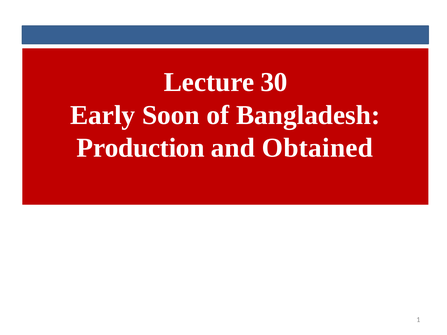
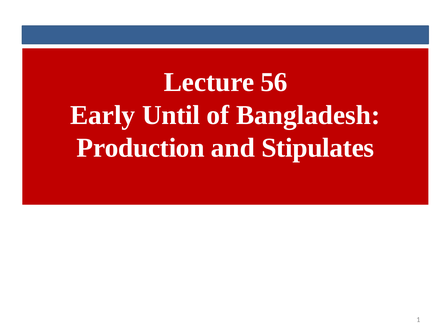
30: 30 -> 56 (274, 82)
Soon: Soon -> Until (171, 115)
Obtained: Obtained -> Stipulates (318, 148)
